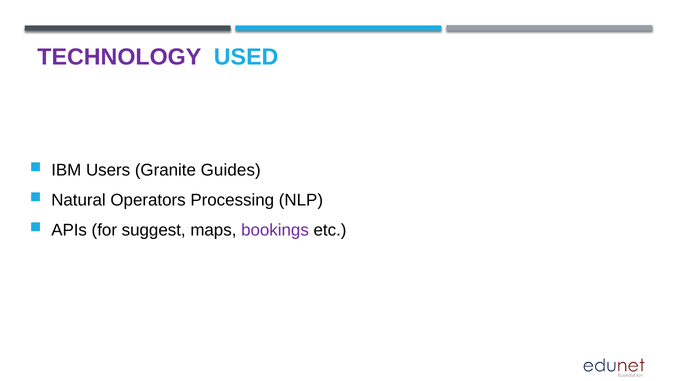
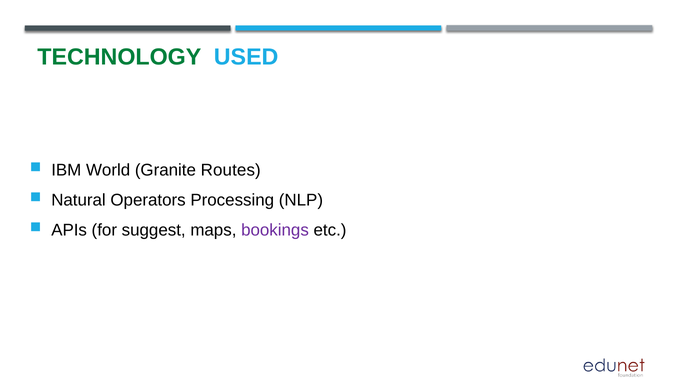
TECHNOLOGY colour: purple -> green (119, 57)
Users: Users -> World (108, 170)
Guides: Guides -> Routes (231, 170)
